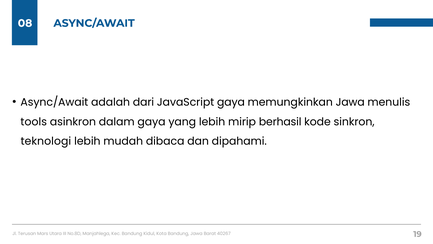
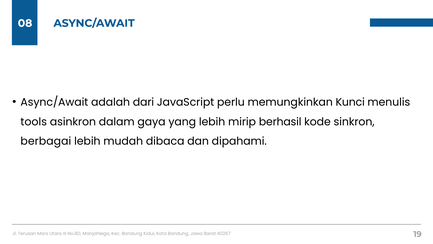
JavaScript gaya: gaya -> perlu (231, 102)
memungkinkan Jawa: Jawa -> Kunci (350, 102)
teknologi: teknologi -> berbagai (46, 141)
